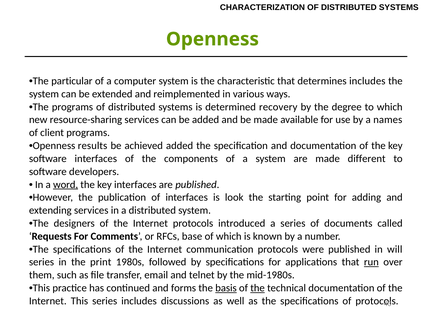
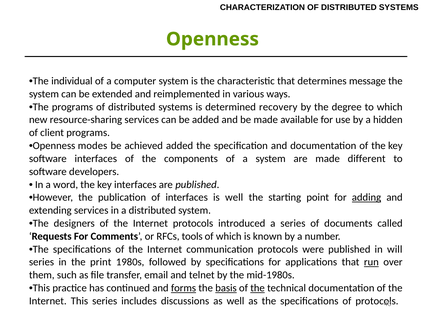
particular: particular -> individual (72, 81)
determines includes: includes -> message (367, 81)
names: names -> hidden (388, 120)
results: results -> modes (93, 146)
word underline: present -> none (66, 185)
is look: look -> well (234, 198)
adding underline: none -> present (367, 198)
base: base -> tools (192, 237)
forms underline: none -> present (184, 289)
